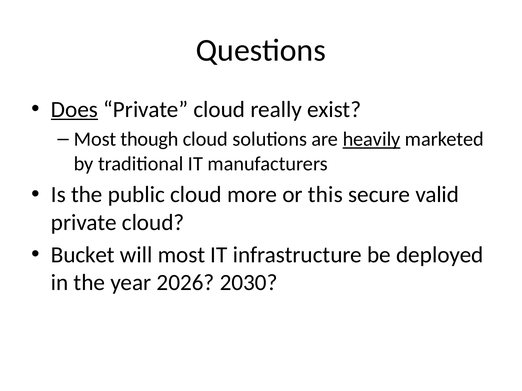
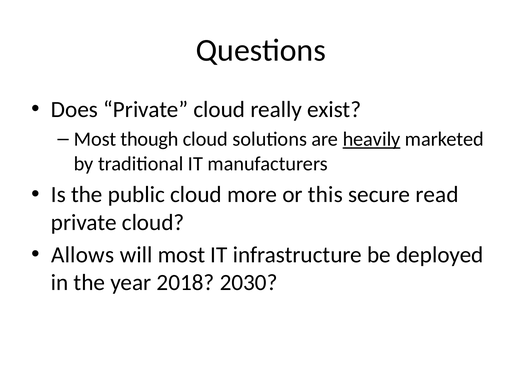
Does underline: present -> none (74, 110)
valid: valid -> read (437, 195)
Bucket: Bucket -> Allows (83, 255)
2026: 2026 -> 2018 (185, 283)
